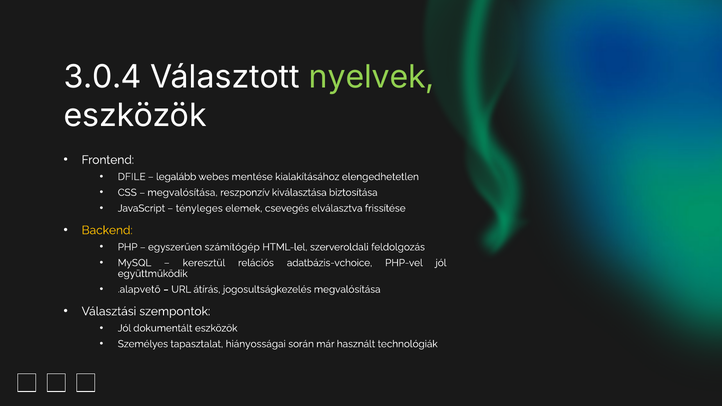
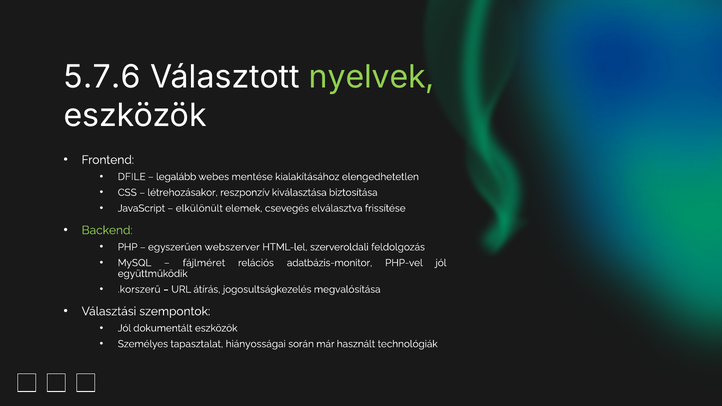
3.0.4: 3.0.4 -> 5.7.6 (102, 77)
megvalósítása: megvalósítása -> létrehozásakor (183, 193)
tényleges: tényleges -> elkülönült (199, 208)
Backend colour: yellow -> light green (107, 230)
számítógép: számítógép -> webszerver (232, 247)
keresztül: keresztül -> fájlméret (204, 263)
adatbázis-vchoice: adatbázis-vchoice -> adatbázis-monitor (330, 263)
.alapvető: .alapvető -> .korszerű (139, 289)
